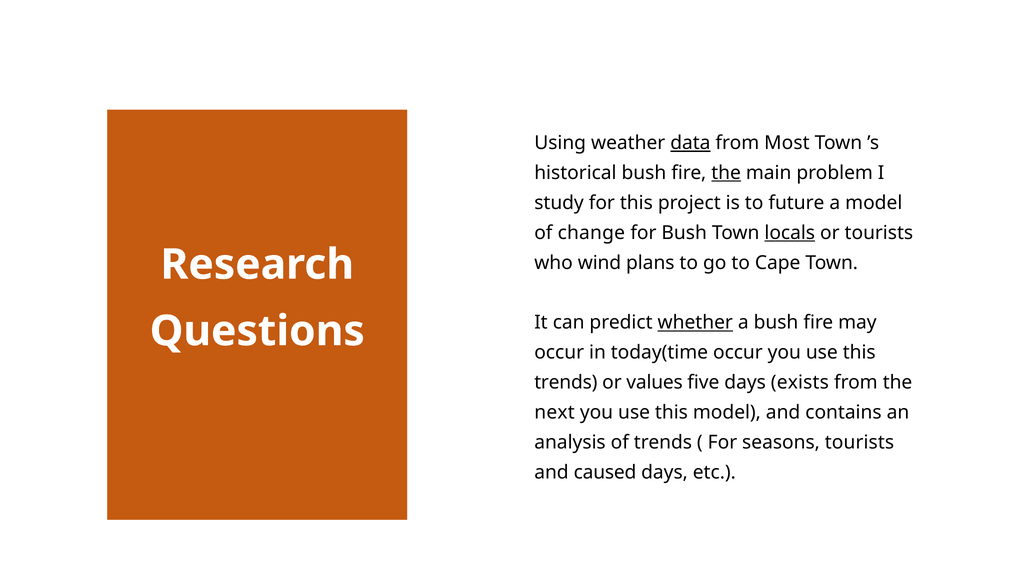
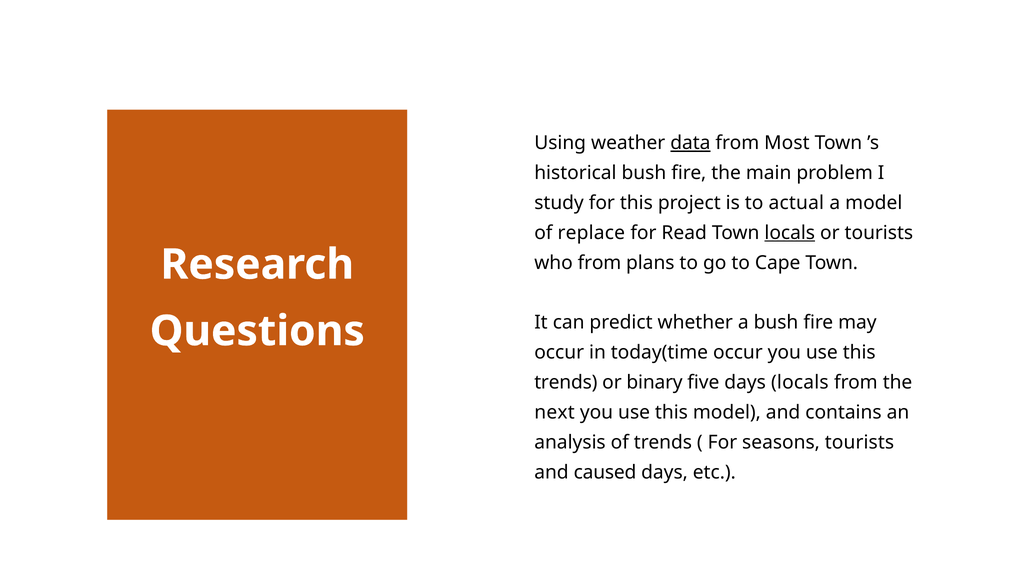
the underline: present -> none (726, 173)
future: future -> actual (796, 203)
change: change -> replace (591, 233)
for Bush: Bush -> Read (684, 233)
who wind: wind -> from (599, 263)
whether underline: present -> none (695, 323)
values: values -> binary (655, 382)
days exists: exists -> locals (800, 382)
